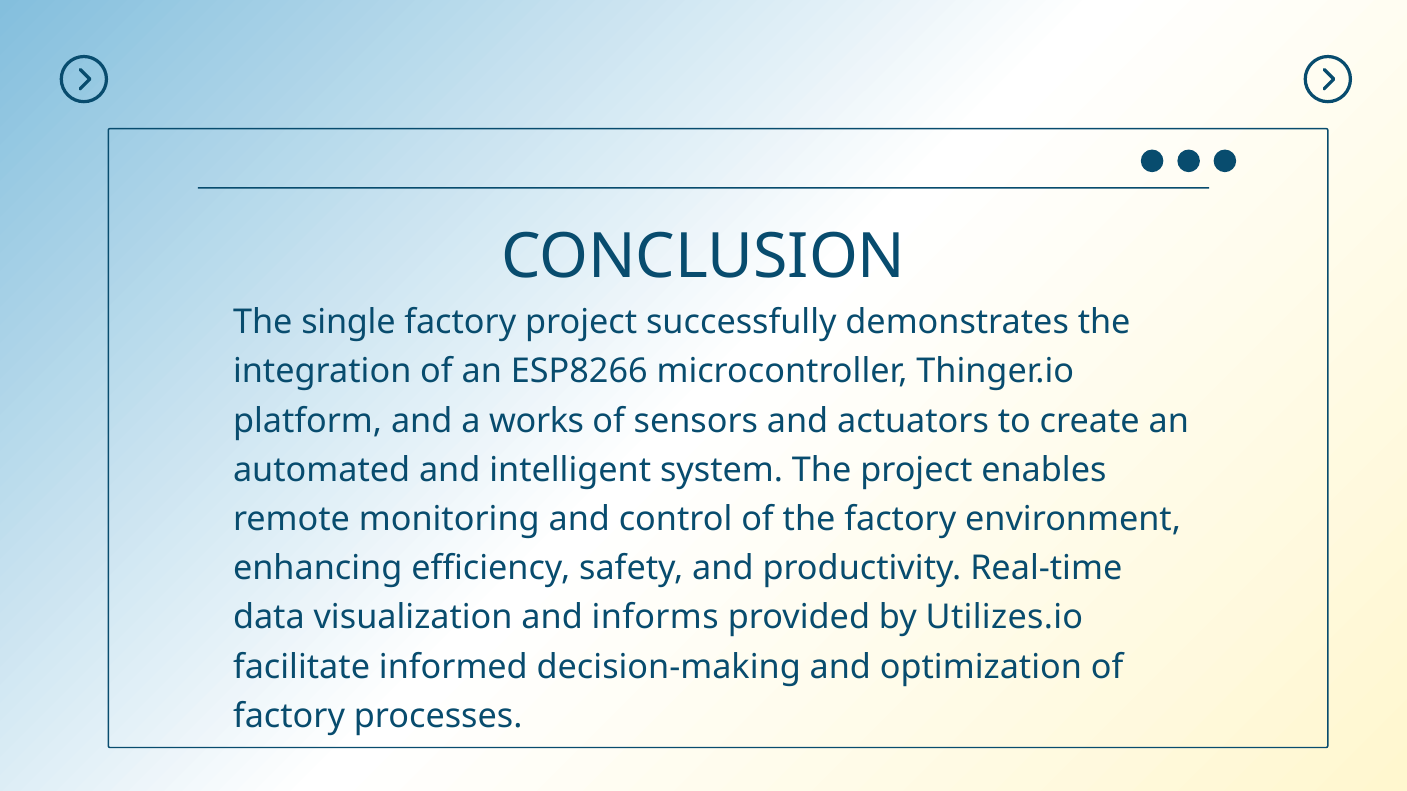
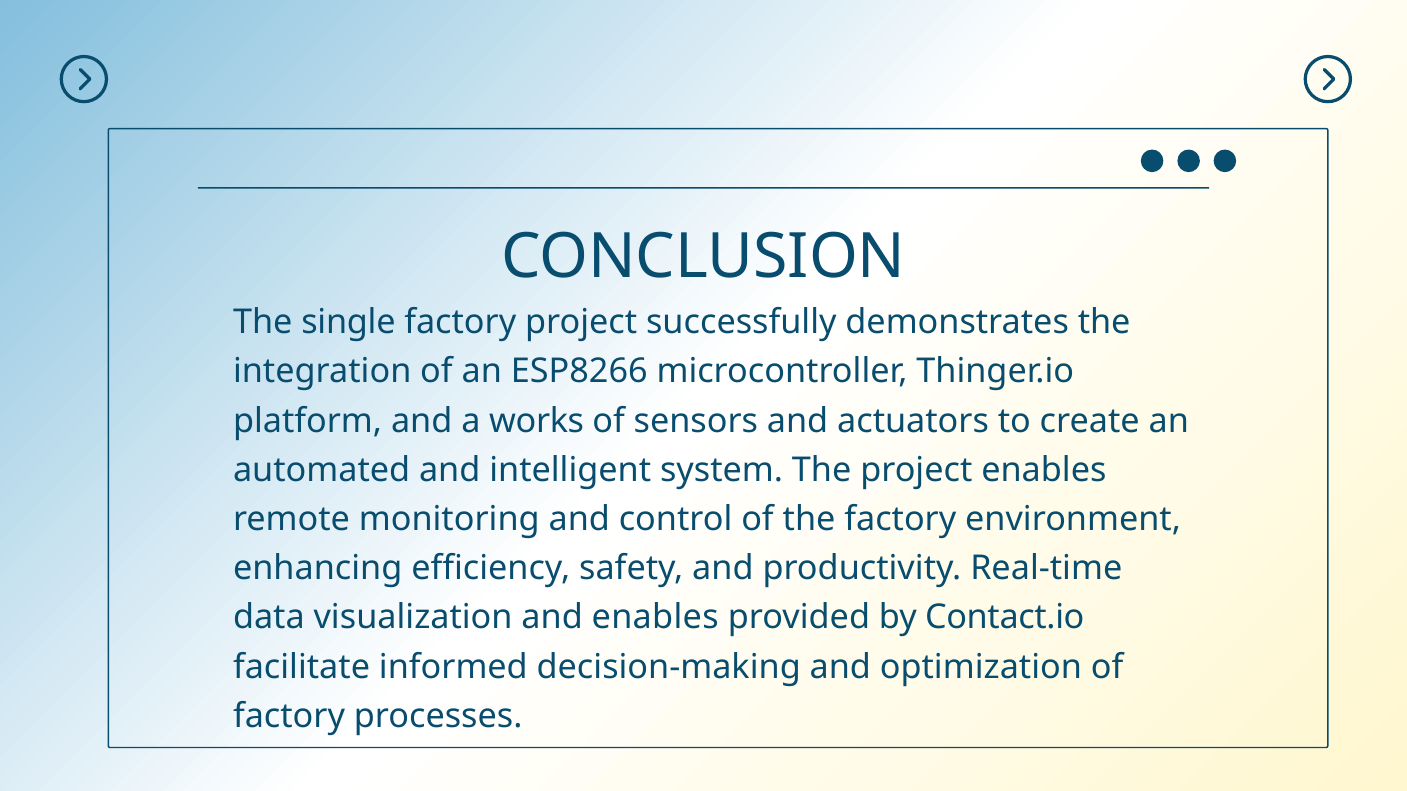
and informs: informs -> enables (655, 618)
Utilizes.io: Utilizes.io -> Contact.io (1005, 618)
